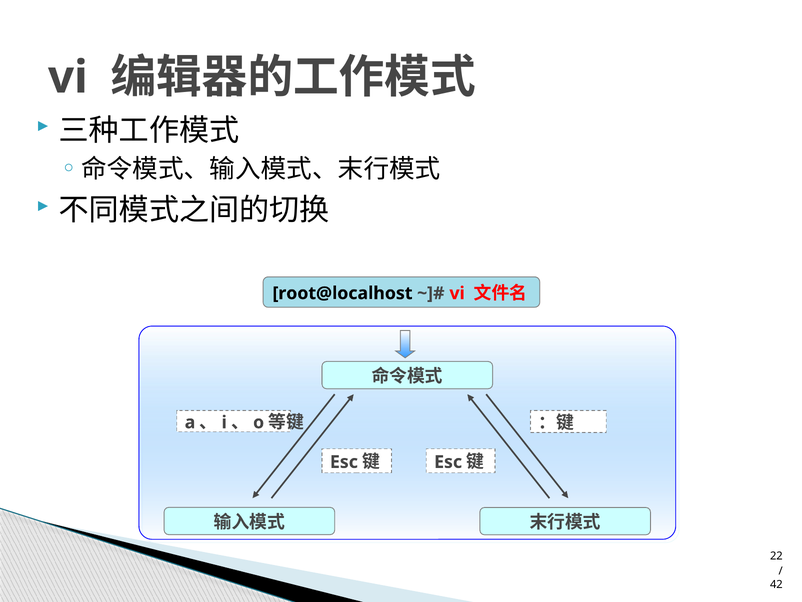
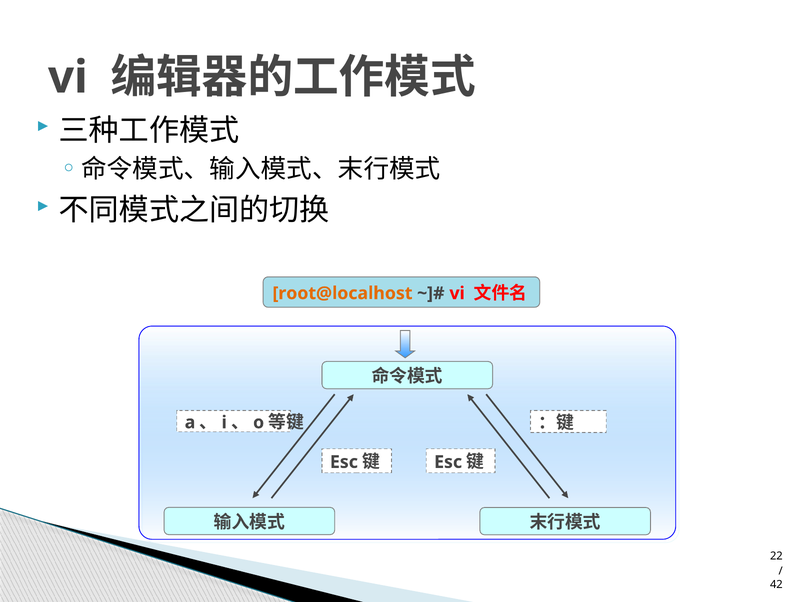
root@localhost colour: black -> orange (342, 293)
